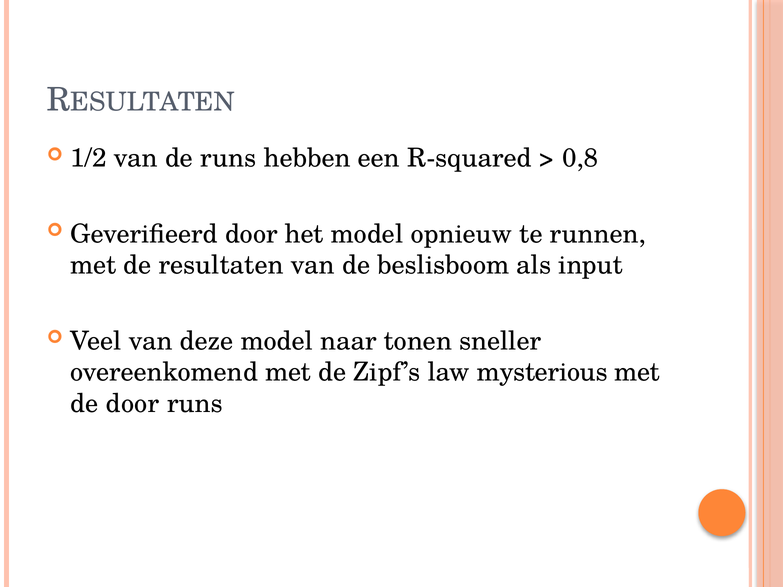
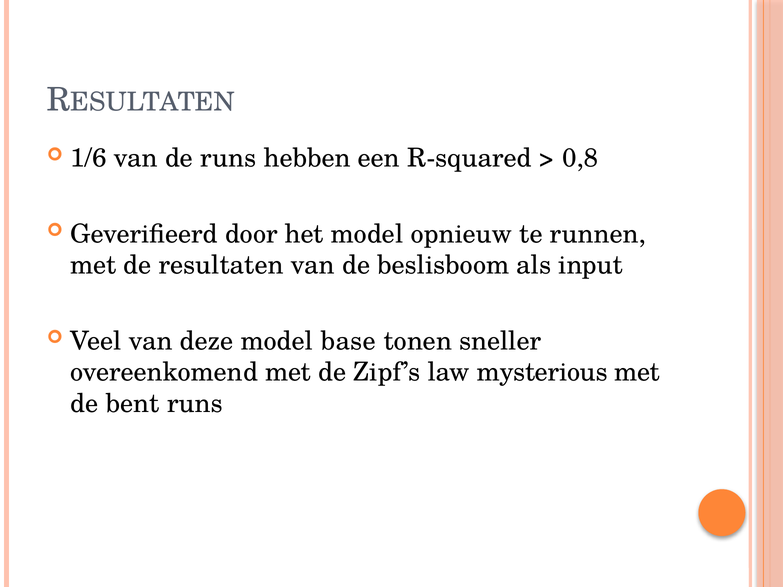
1/2: 1/2 -> 1/6 (88, 158)
naar: naar -> base (348, 341)
de door: door -> bent (133, 404)
